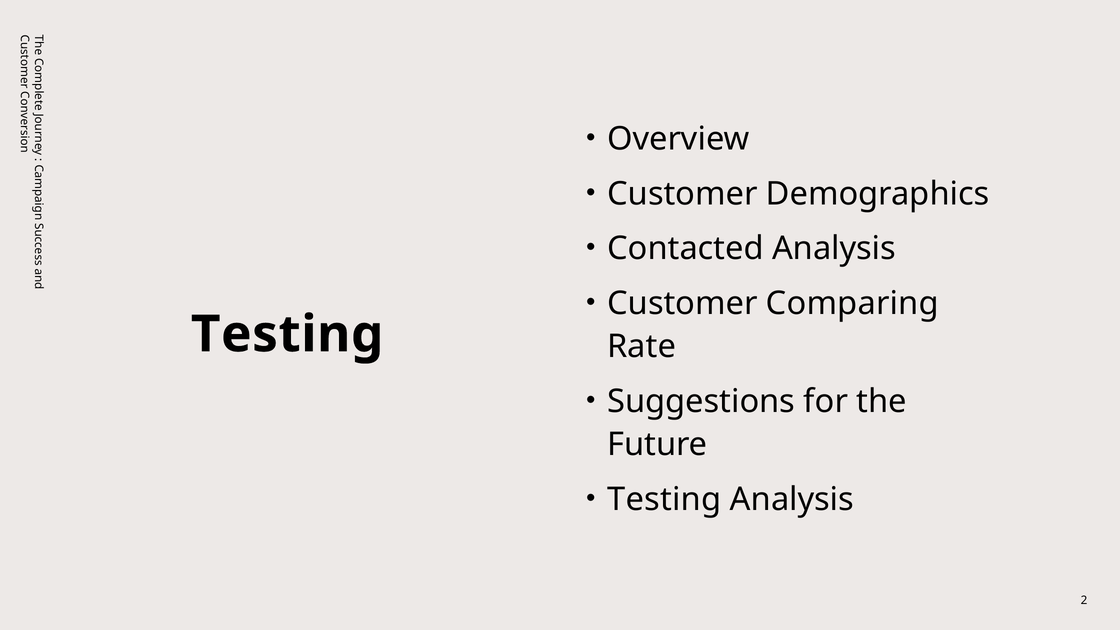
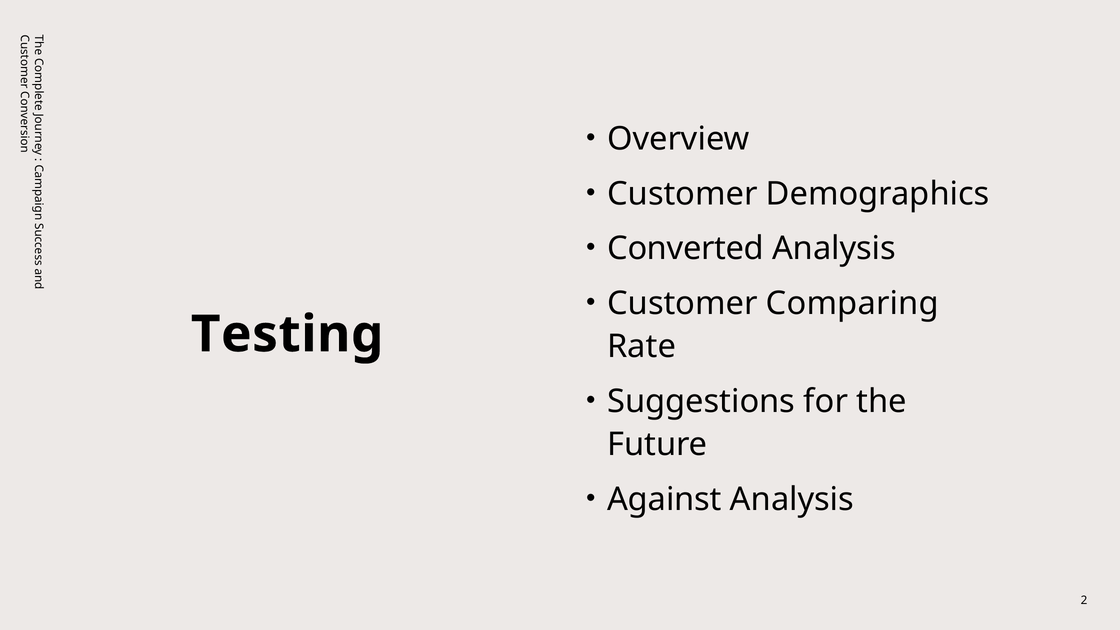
Contacted: Contacted -> Converted (686, 249)
Testing: Testing -> Against (664, 499)
